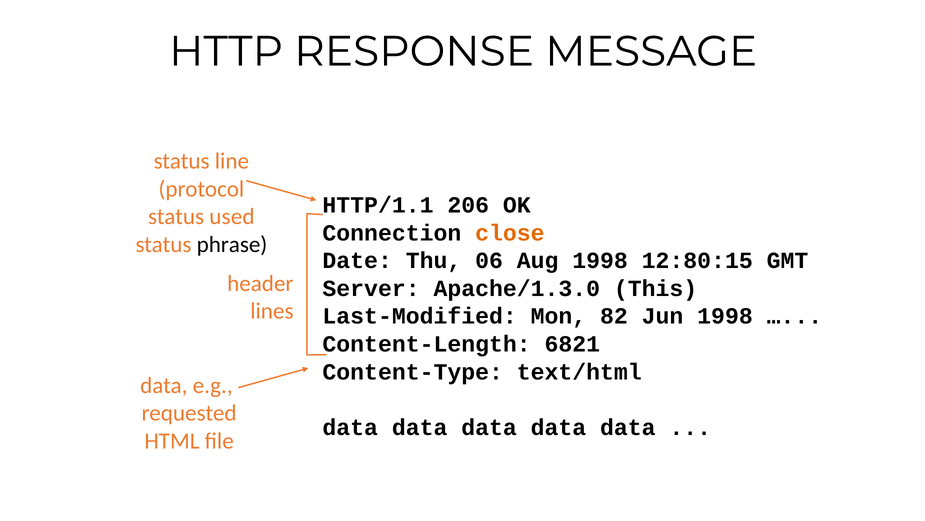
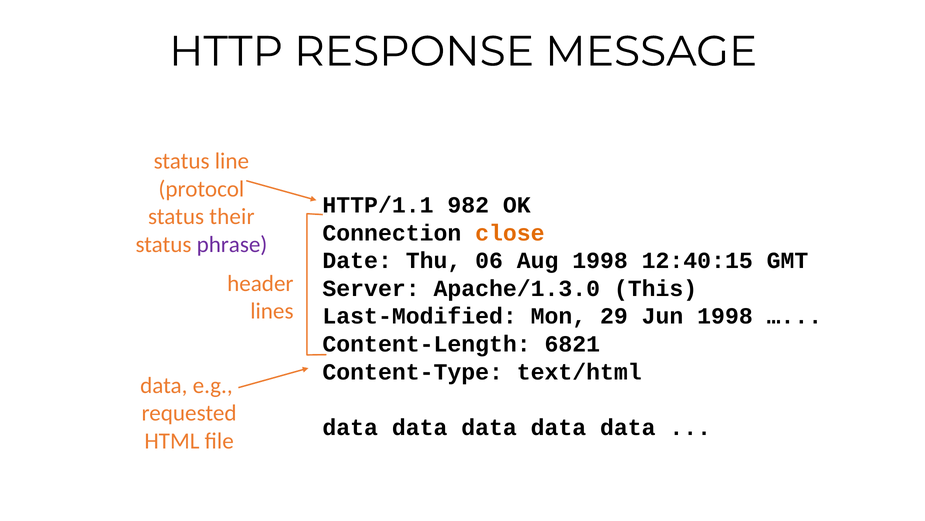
206: 206 -> 982 (468, 205)
used: used -> their (232, 216)
phrase colour: black -> purple (232, 244)
12:80:15: 12:80:15 -> 12:40:15 (697, 260)
82: 82 -> 29 (614, 316)
